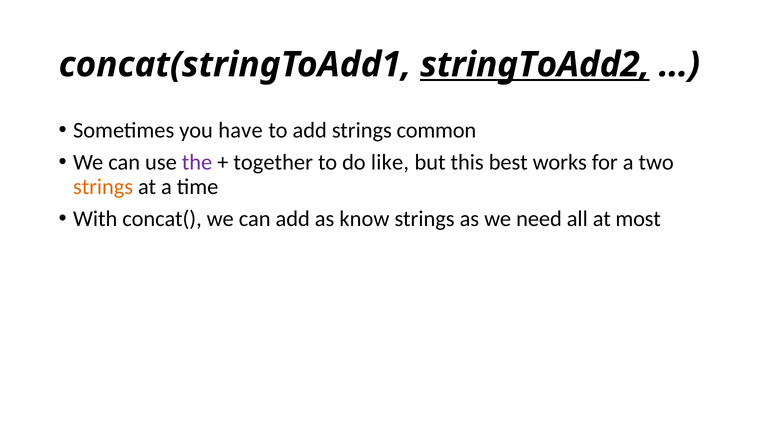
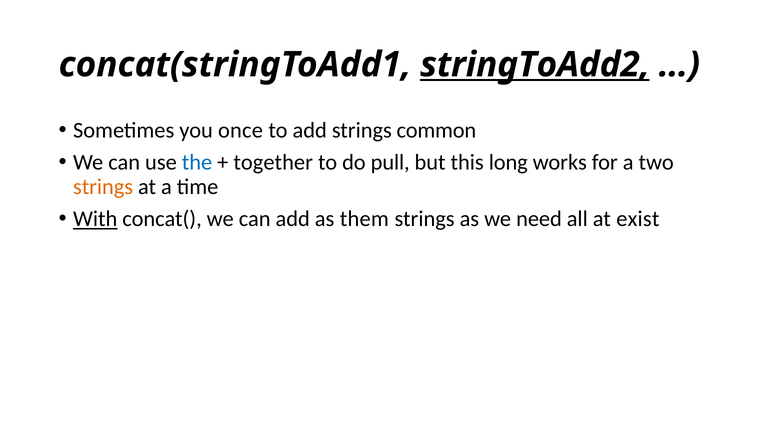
have: have -> once (241, 130)
the colour: purple -> blue (197, 162)
like: like -> pull (390, 162)
best: best -> long (508, 162)
With underline: none -> present (95, 219)
know: know -> them (364, 219)
most: most -> exist (638, 219)
